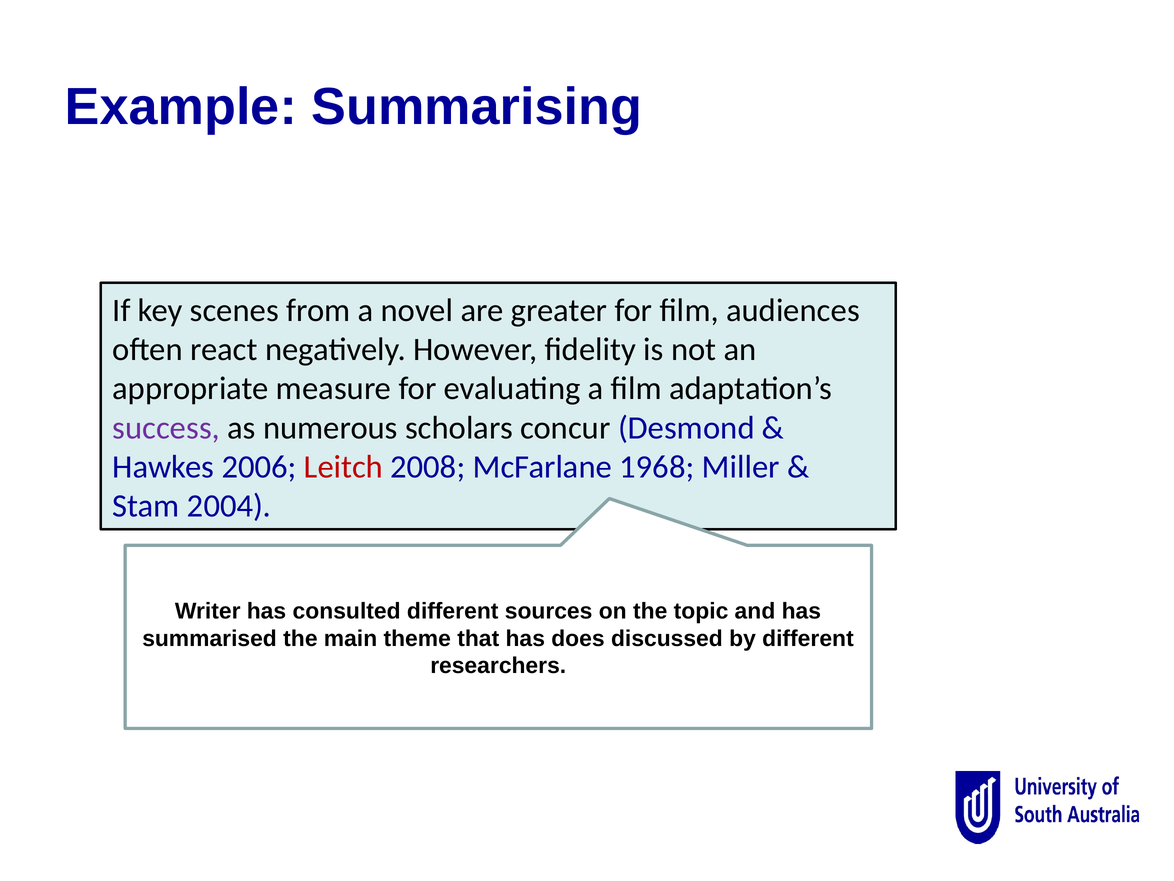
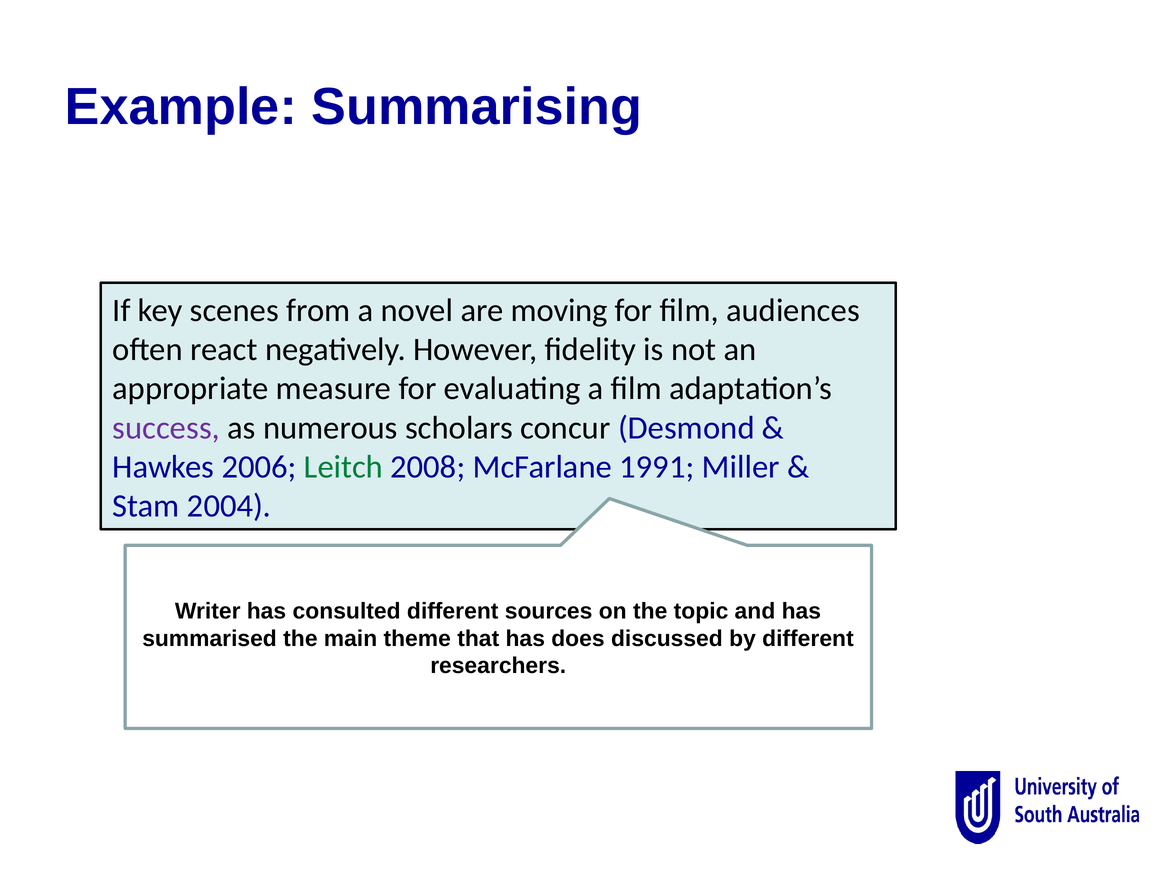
greater: greater -> moving (559, 310)
Leitch colour: red -> green (343, 467)
1968: 1968 -> 1991 (657, 467)
